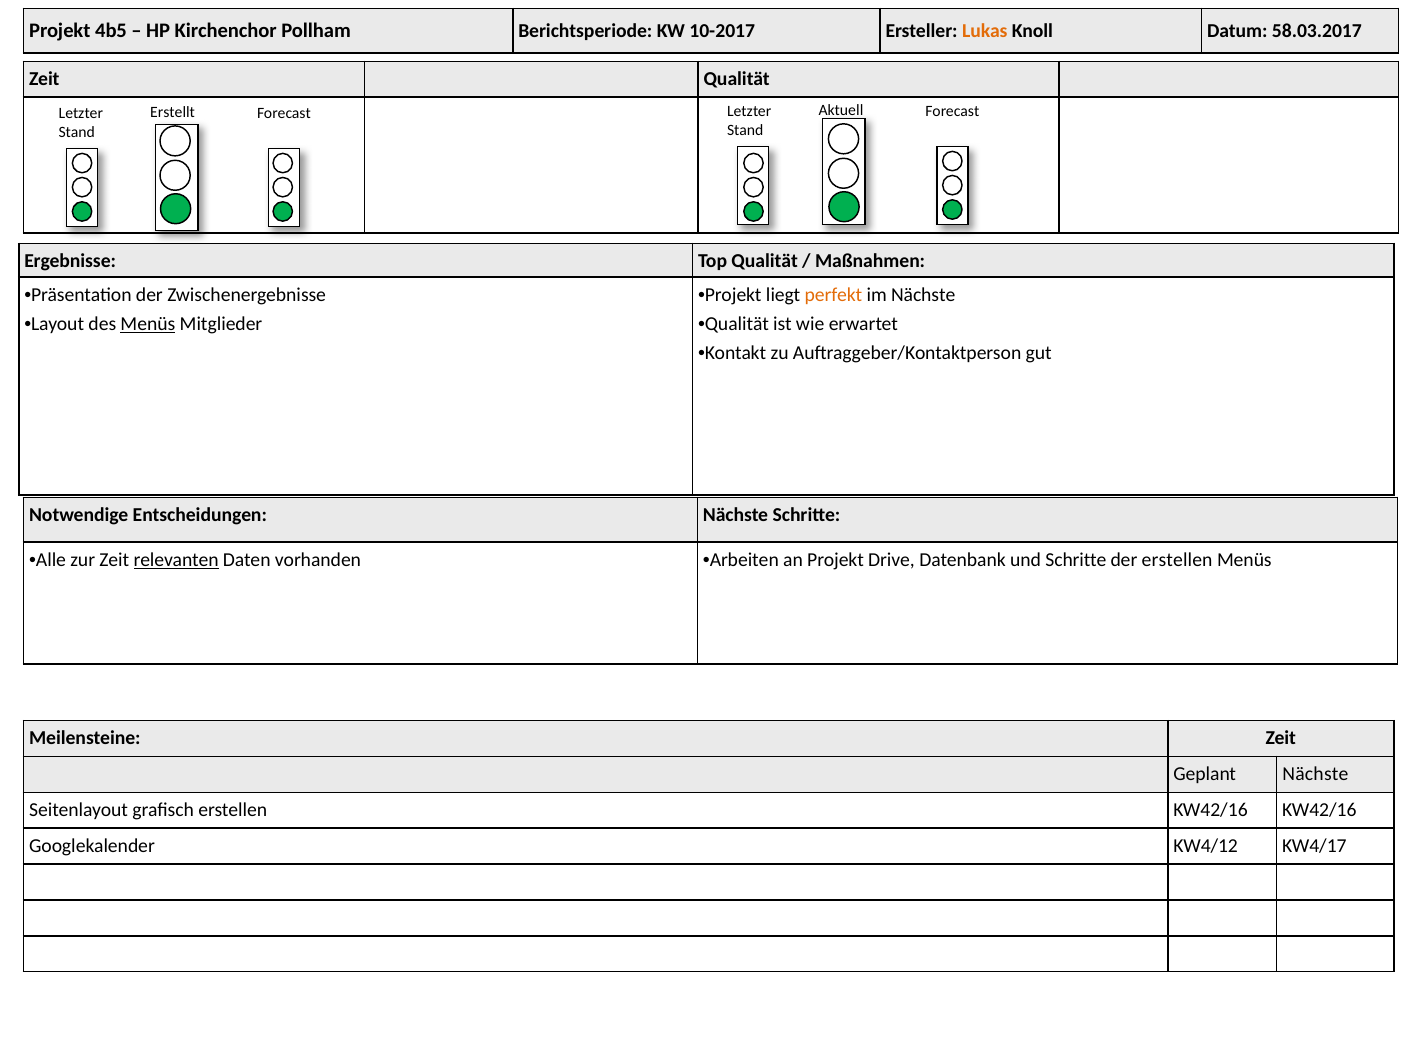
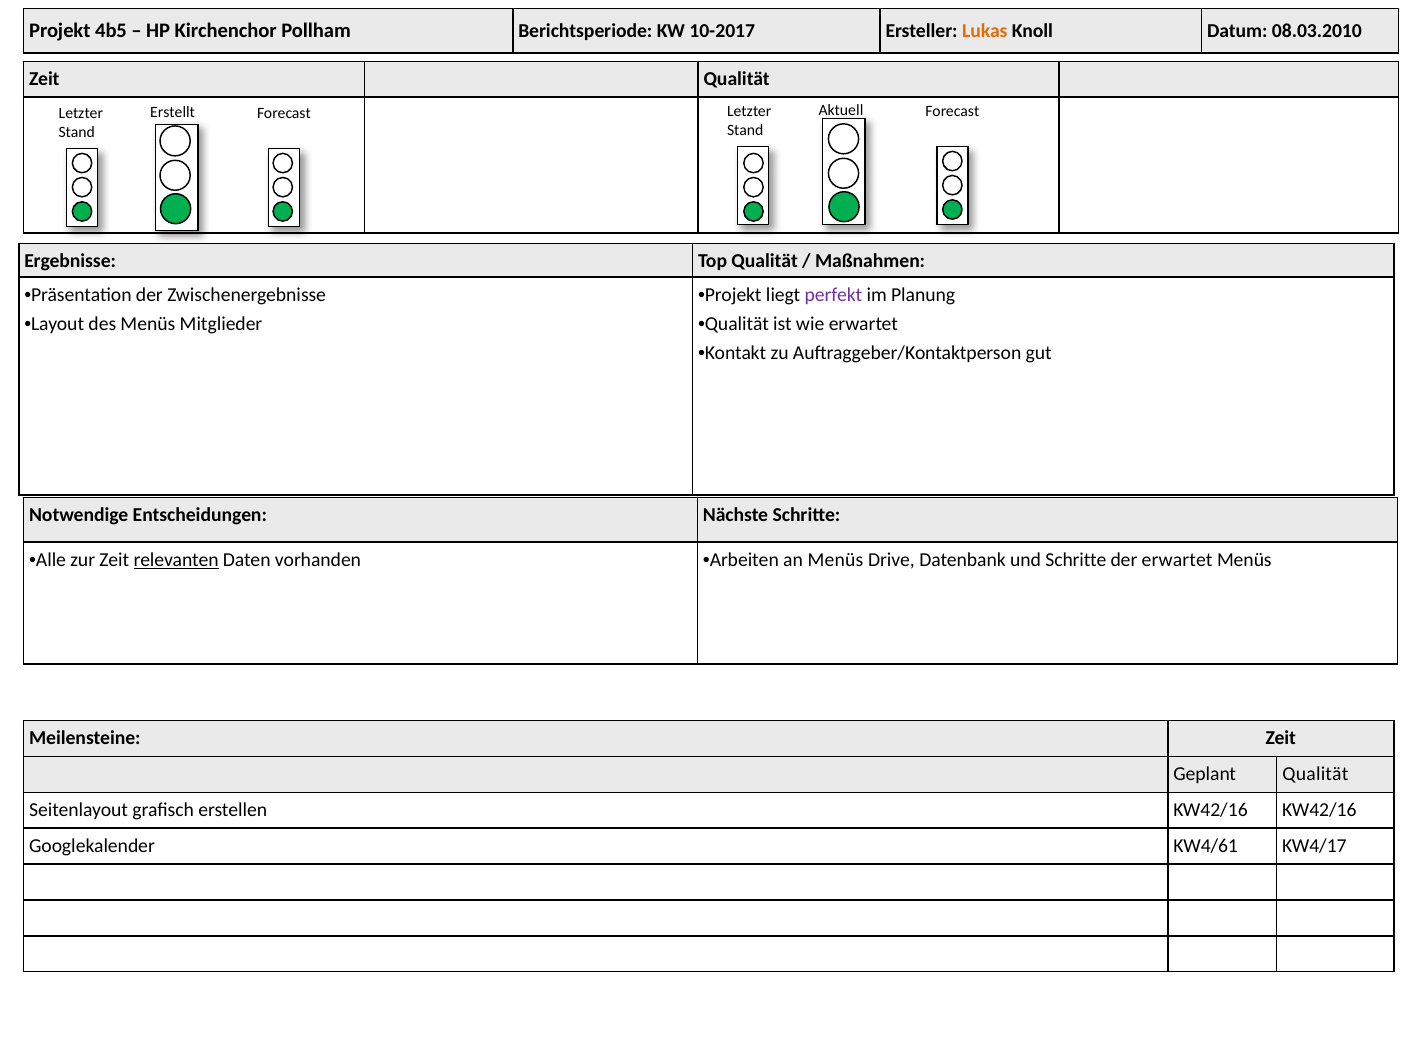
58.03.2017: 58.03.2017 -> 08.03.2010 (1317, 31)
perfekt colour: orange -> purple (833, 295)
im Nächste: Nächste -> Planung (923, 295)
Menüs underline: present -> none (148, 324)
an Projekt: Projekt -> Menüs (835, 560)
der erstellen: erstellen -> erwartet (1177, 560)
Geplant Nächste: Nächste -> Qualität (1315, 774)
KW4/12: KW4/12 -> KW4/61 (1206, 846)
